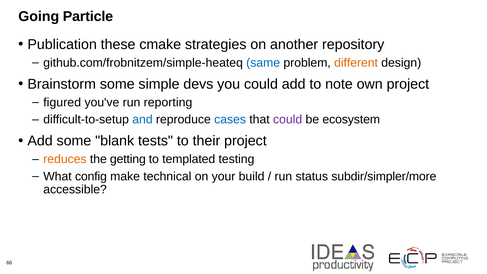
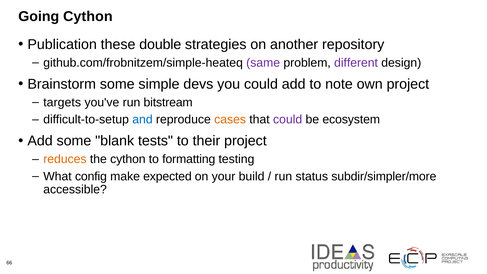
Going Particle: Particle -> Cython (88, 16)
cmake: cmake -> double (160, 44)
same colour: blue -> purple (263, 63)
different colour: orange -> purple (356, 63)
figured: figured -> targets (62, 102)
reporting: reporting -> bitstream (168, 102)
cases colour: blue -> orange (230, 120)
the getting: getting -> cython (128, 159)
templated: templated -> formatting (189, 159)
technical: technical -> expected (167, 176)
